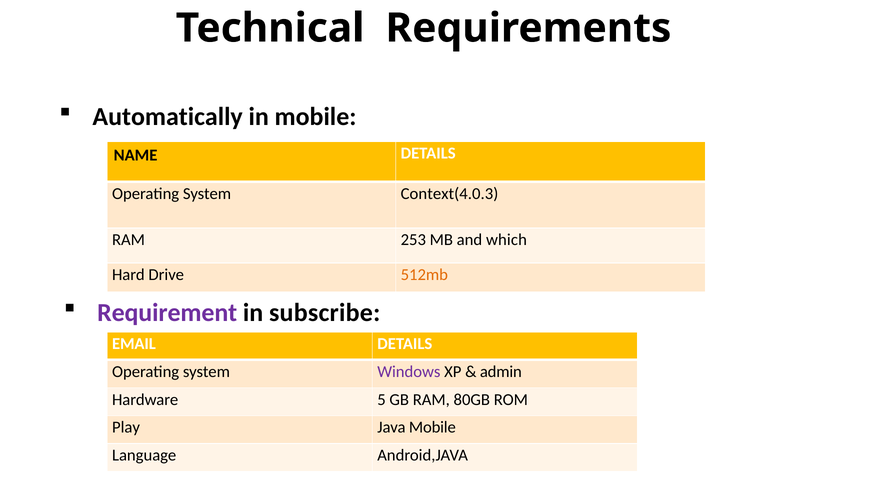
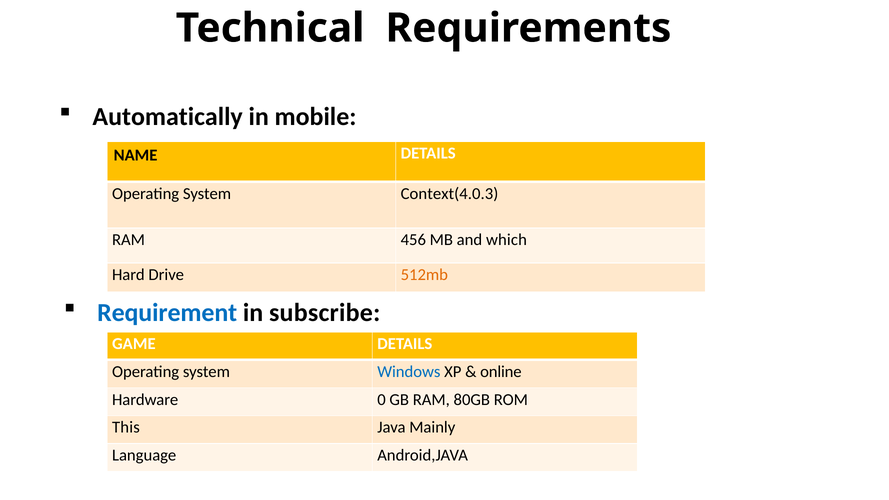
253: 253 -> 456 (413, 240)
Requirement colour: purple -> blue (167, 313)
EMAIL: EMAIL -> GAME (134, 344)
Windows colour: purple -> blue (409, 372)
admin: admin -> online (501, 372)
5: 5 -> 0 (382, 400)
Play: Play -> This (126, 428)
Java Mobile: Mobile -> Mainly (432, 428)
